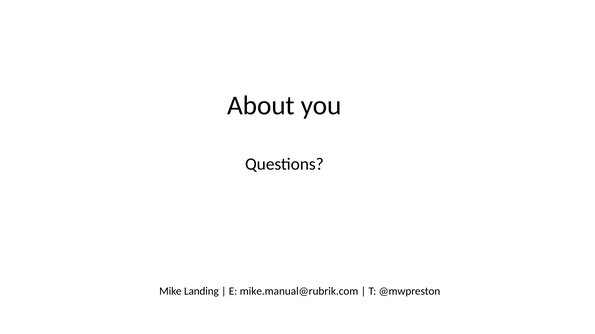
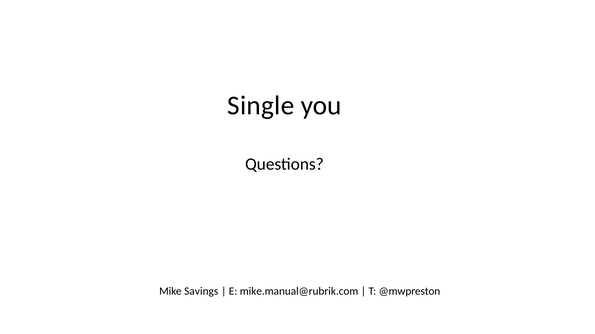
About: About -> Single (261, 106)
Landing: Landing -> Savings (201, 292)
